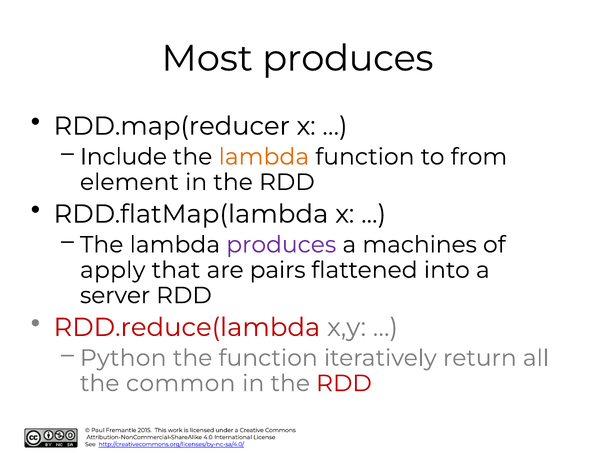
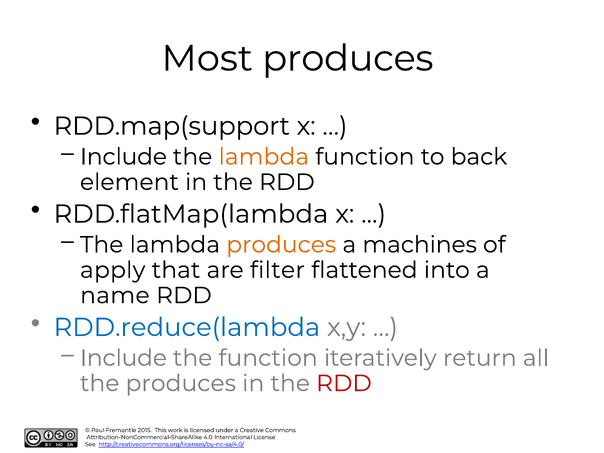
RDD.map(reducer: RDD.map(reducer -> RDD.map(support (172, 126)
from: from -> back (479, 157)
produces colour: purple -> orange (281, 245)
pairs: pairs -> filter (277, 270)
server: server -> name (115, 295)
RDD.reduce(lambda colour: red -> blue (187, 327)
Python: Python -> Include (123, 358)
the common: common -> produces (181, 383)
